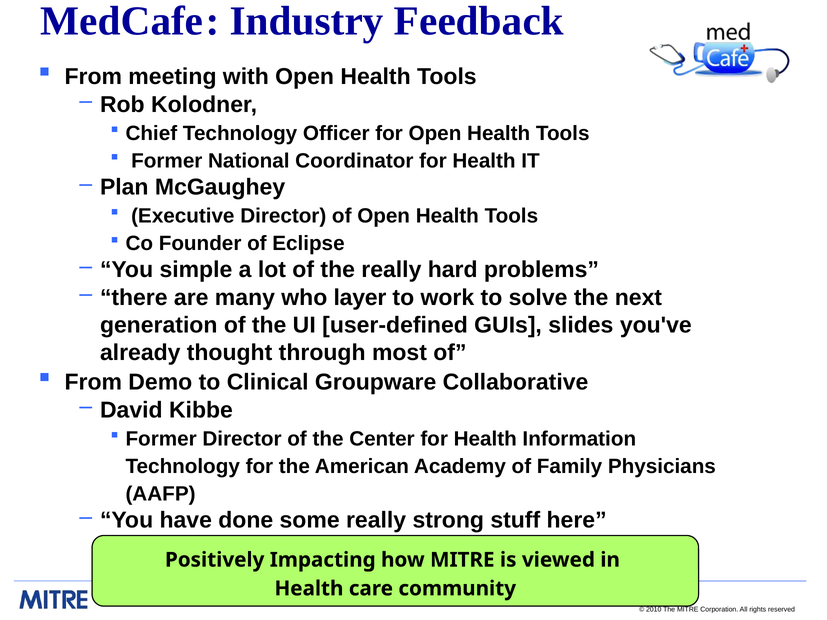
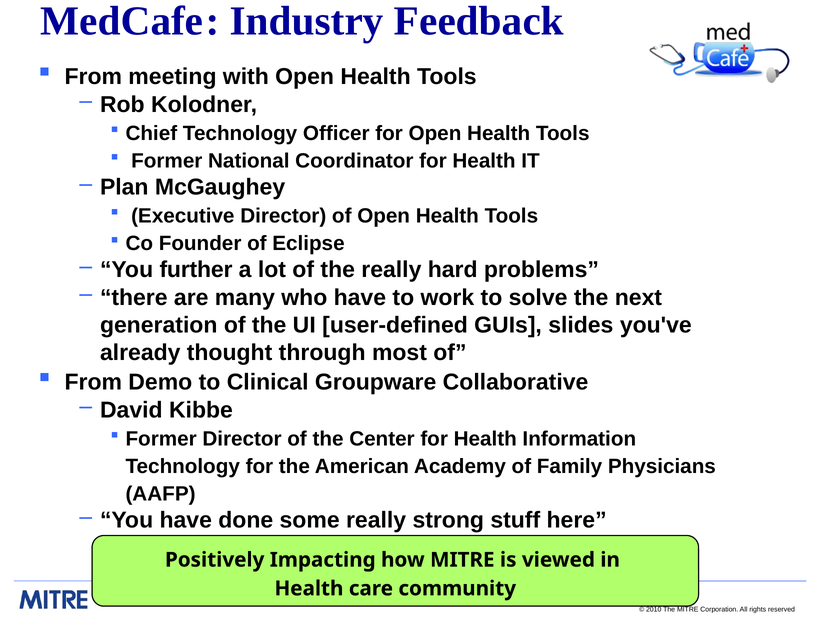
simple: simple -> further (196, 270)
who layer: layer -> have (360, 298)
